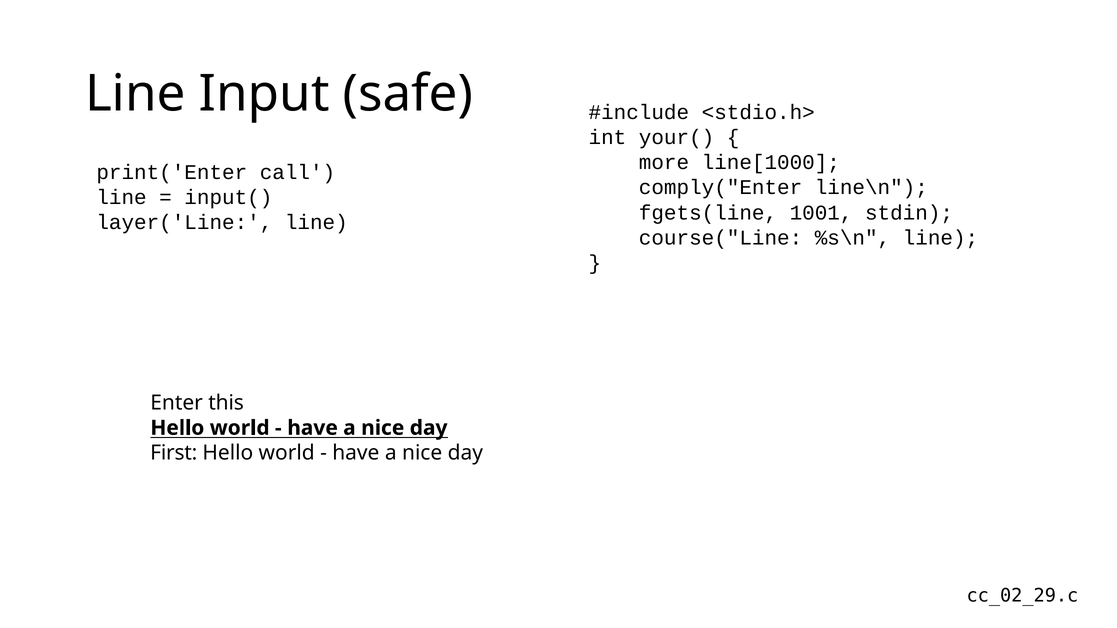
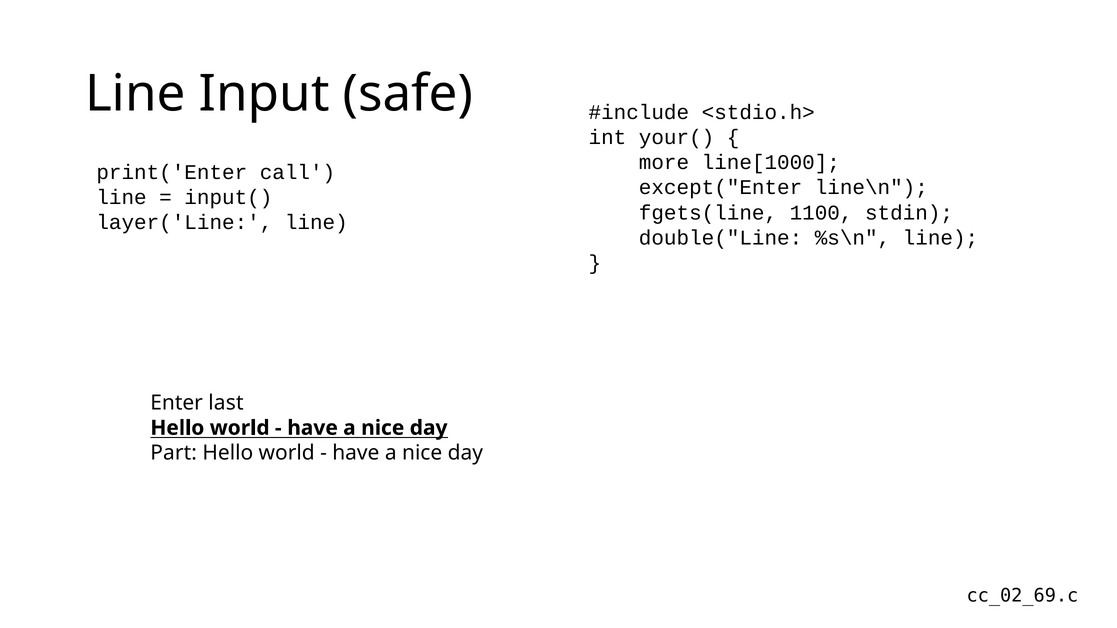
comply("Enter: comply("Enter -> except("Enter (721, 188)
1001: 1001 -> 1100 (821, 213)
course("Line: course("Line -> double("Line (721, 238)
this: this -> last (226, 403)
First: First -> Part (174, 453)
cc_02_29.c: cc_02_29.c -> cc_02_69.c (1022, 596)
